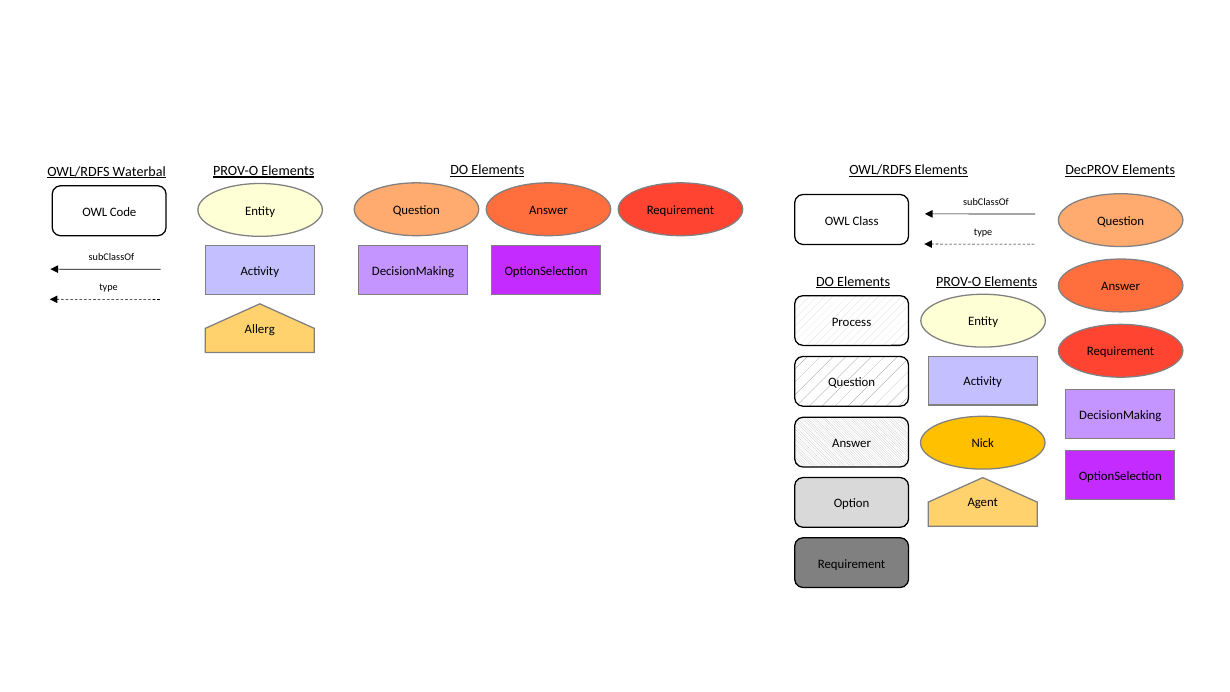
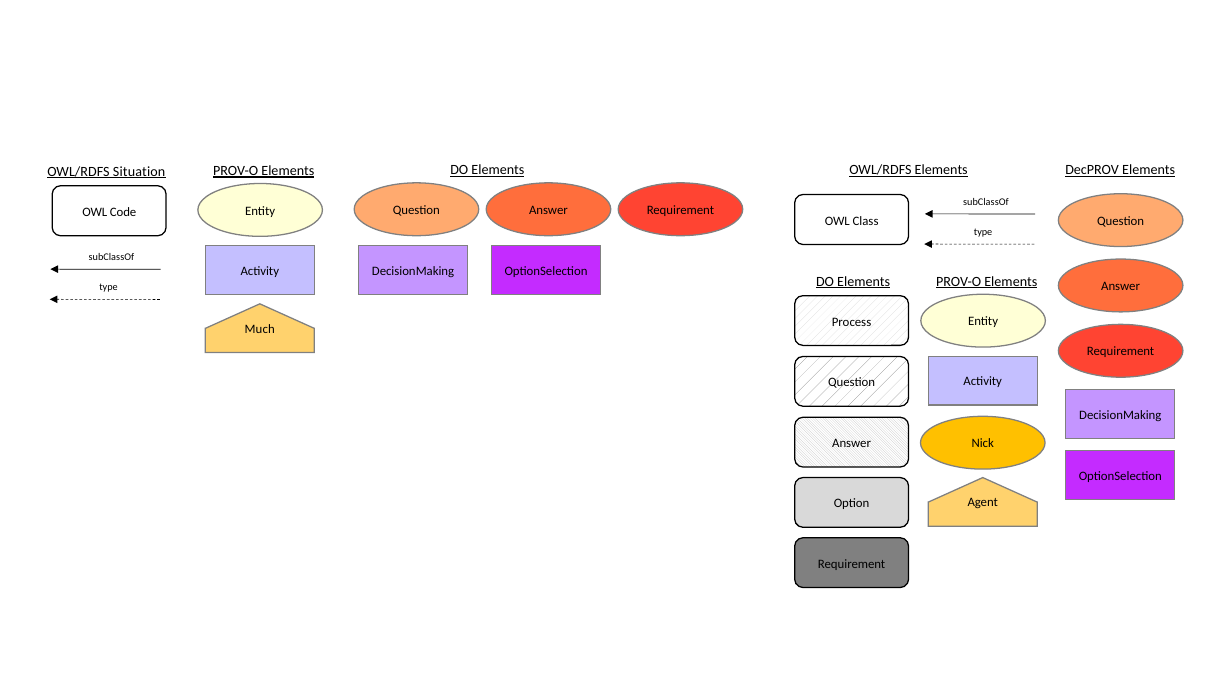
Waterbal: Waterbal -> Situation (139, 172)
Allerg: Allerg -> Much (260, 329)
